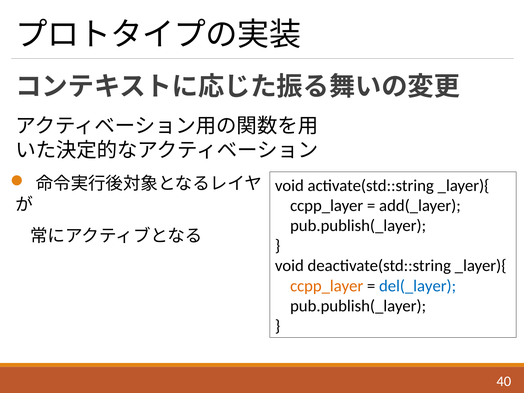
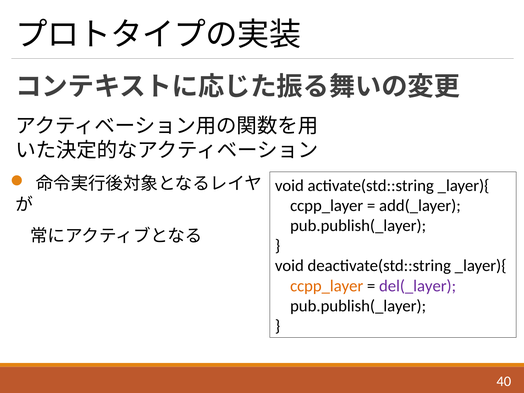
del(_layer colour: blue -> purple (418, 286)
